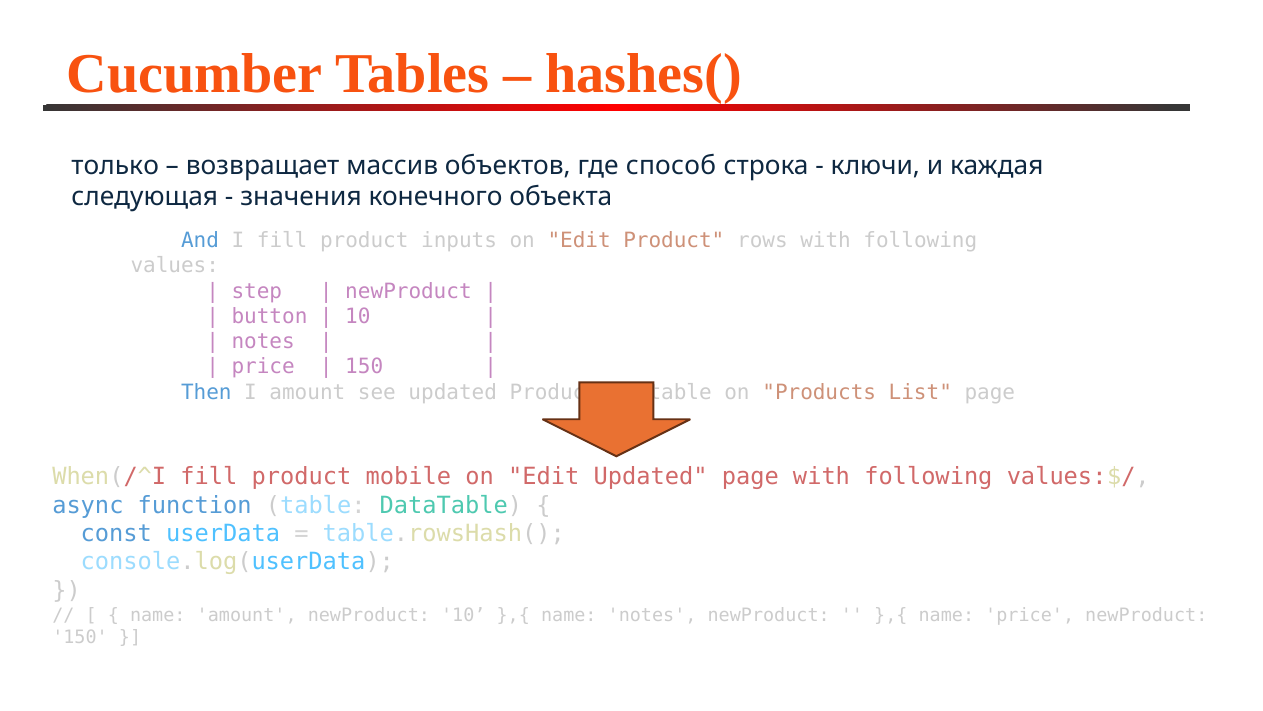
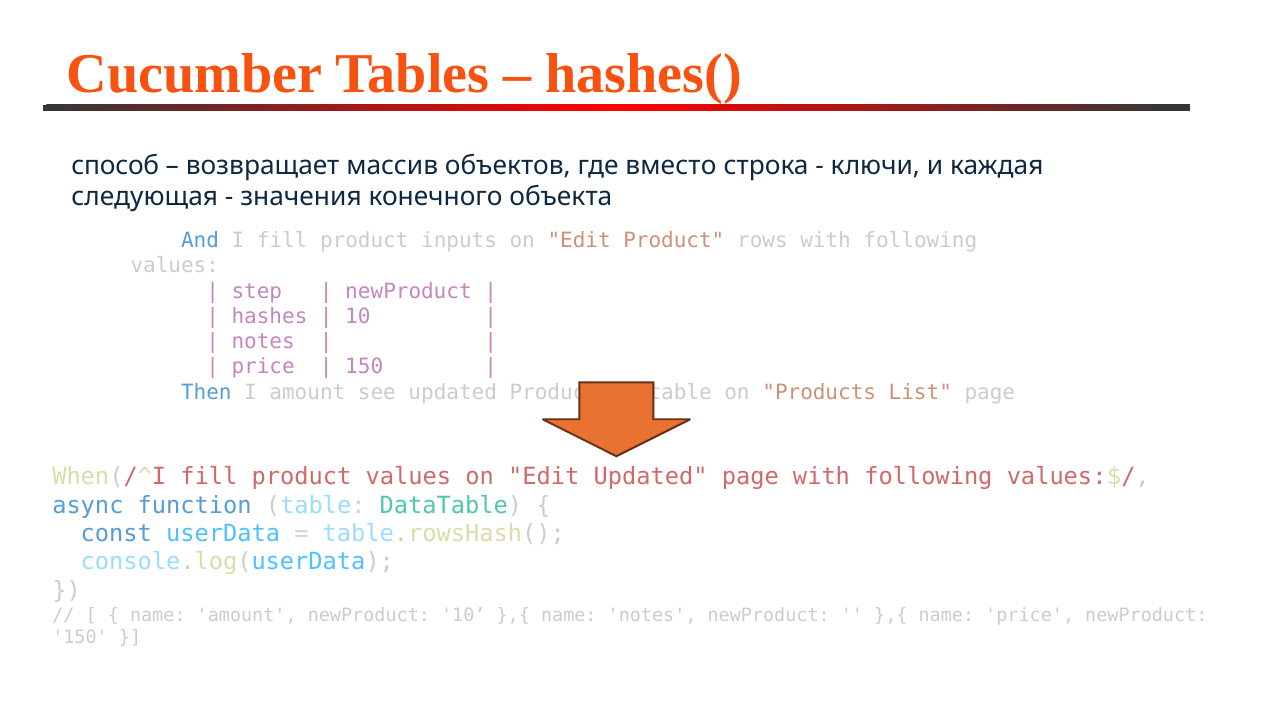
только: только -> способ (115, 165)
способ: способ -> вместо (671, 165)
button: button -> hashes (270, 316)
product mobile: mobile -> values (408, 476)
